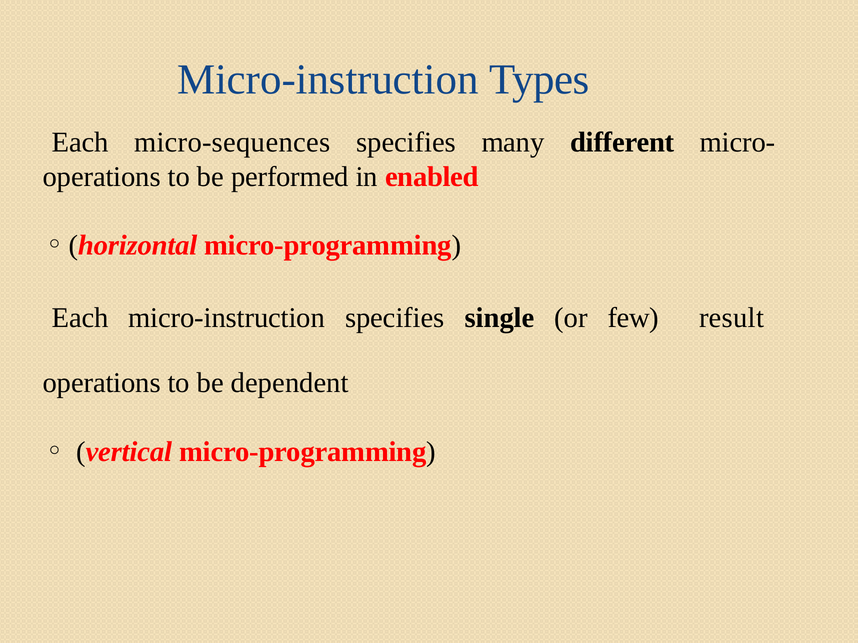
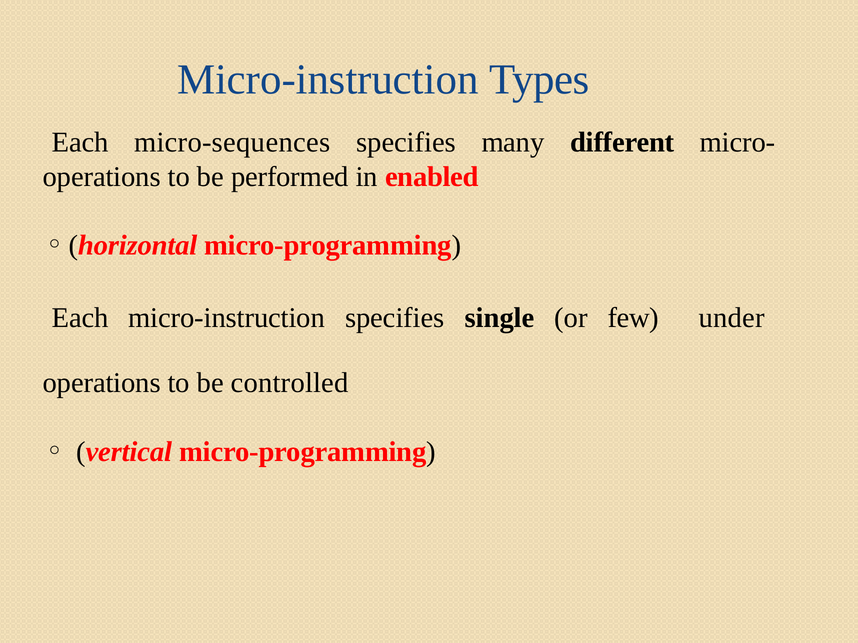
result: result -> under (732, 318)
dependent: dependent -> controlled (290, 383)
